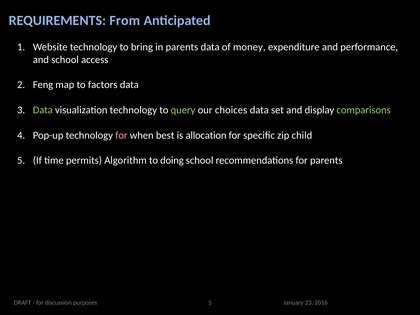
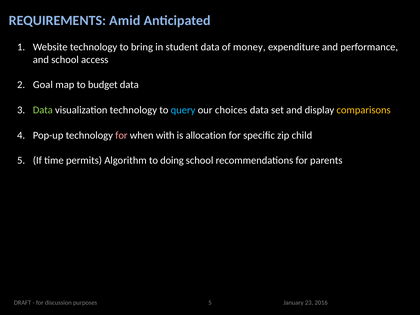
From: From -> Amid (125, 21)
in parents: parents -> student (182, 47)
Feng: Feng -> Goal (43, 85)
factors: factors -> budget (103, 85)
query colour: light green -> light blue (183, 110)
comparisons colour: light green -> yellow (364, 110)
best: best -> with (165, 135)
